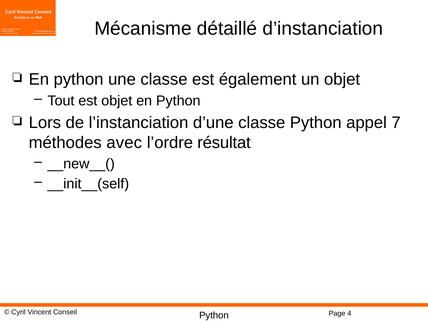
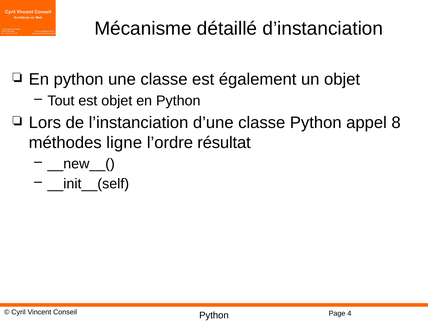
7: 7 -> 8 (396, 123)
avec: avec -> ligne (124, 143)
